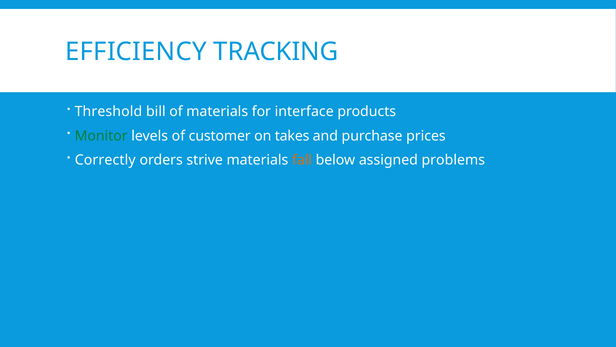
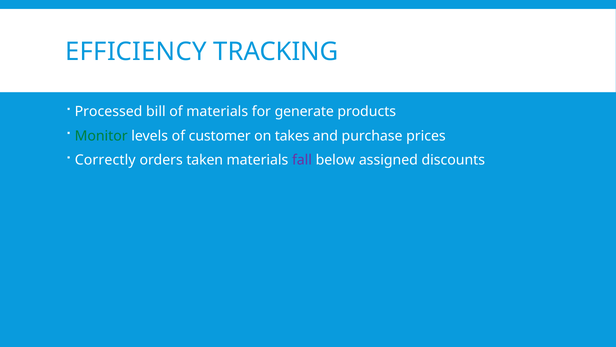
Threshold: Threshold -> Processed (109, 111)
interface: interface -> generate (304, 111)
strive: strive -> taken (205, 160)
fall colour: orange -> purple (302, 160)
problems: problems -> discounts (453, 160)
